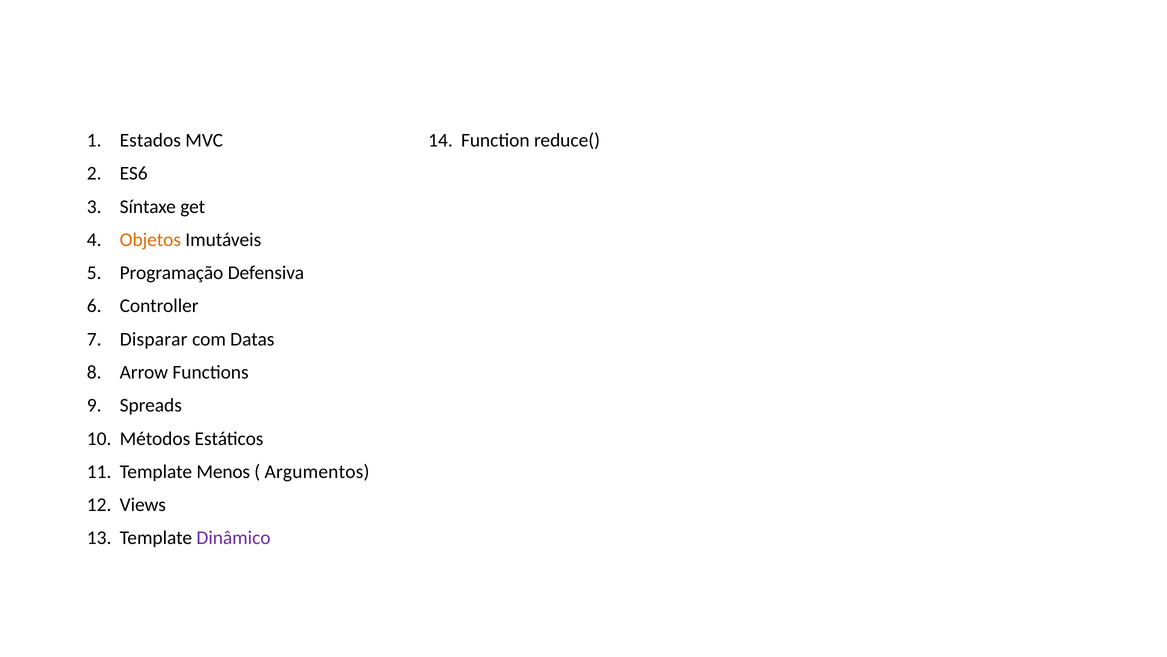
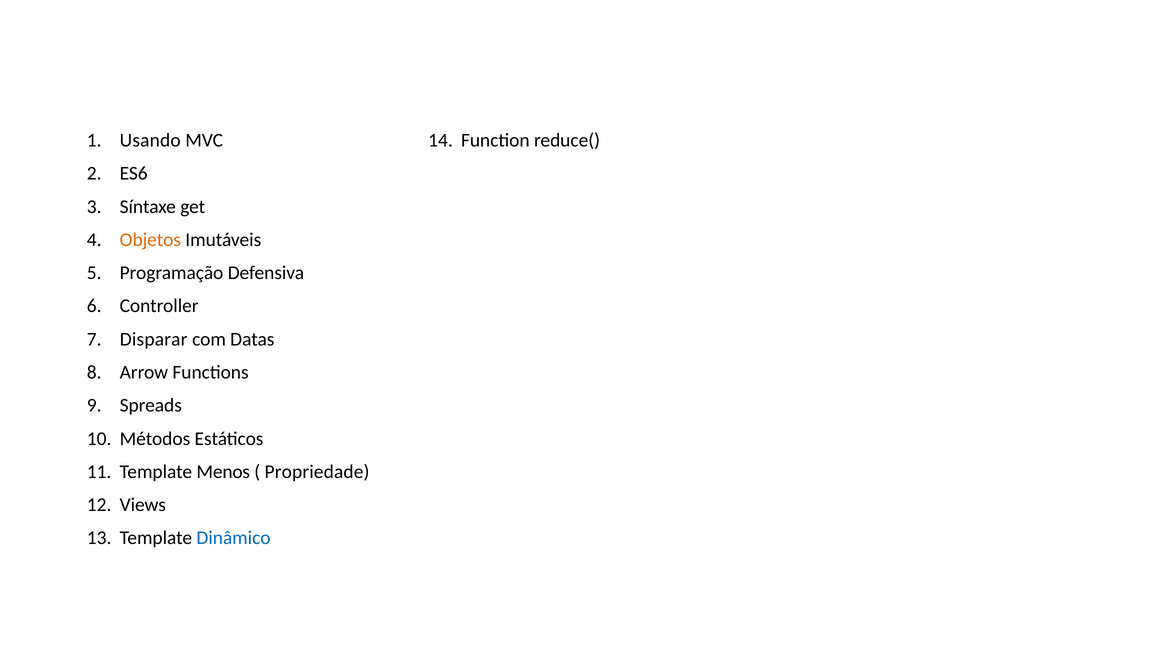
Estados: Estados -> Usando (150, 140)
Argumentos: Argumentos -> Propriedade (317, 471)
Dinâmico colour: purple -> blue (234, 538)
